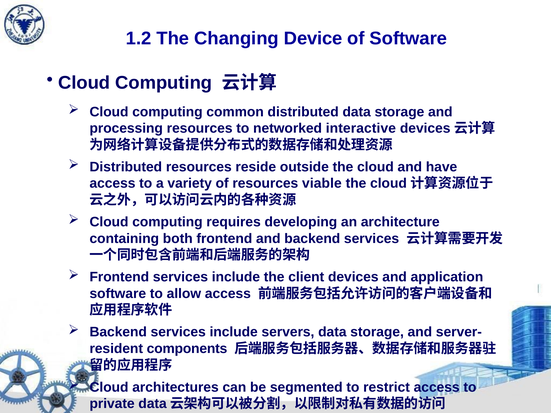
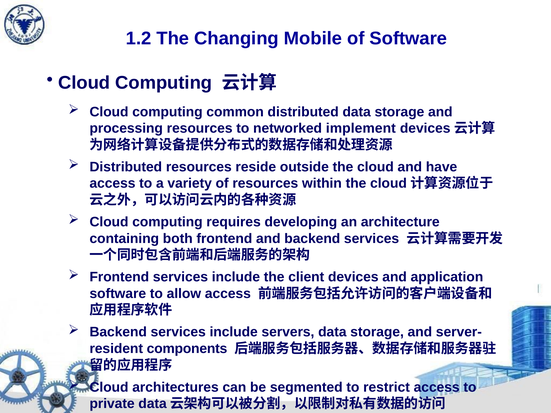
Device: Device -> Mobile (313, 38)
interactive: interactive -> implement (361, 128)
viable: viable -> within (322, 184)
